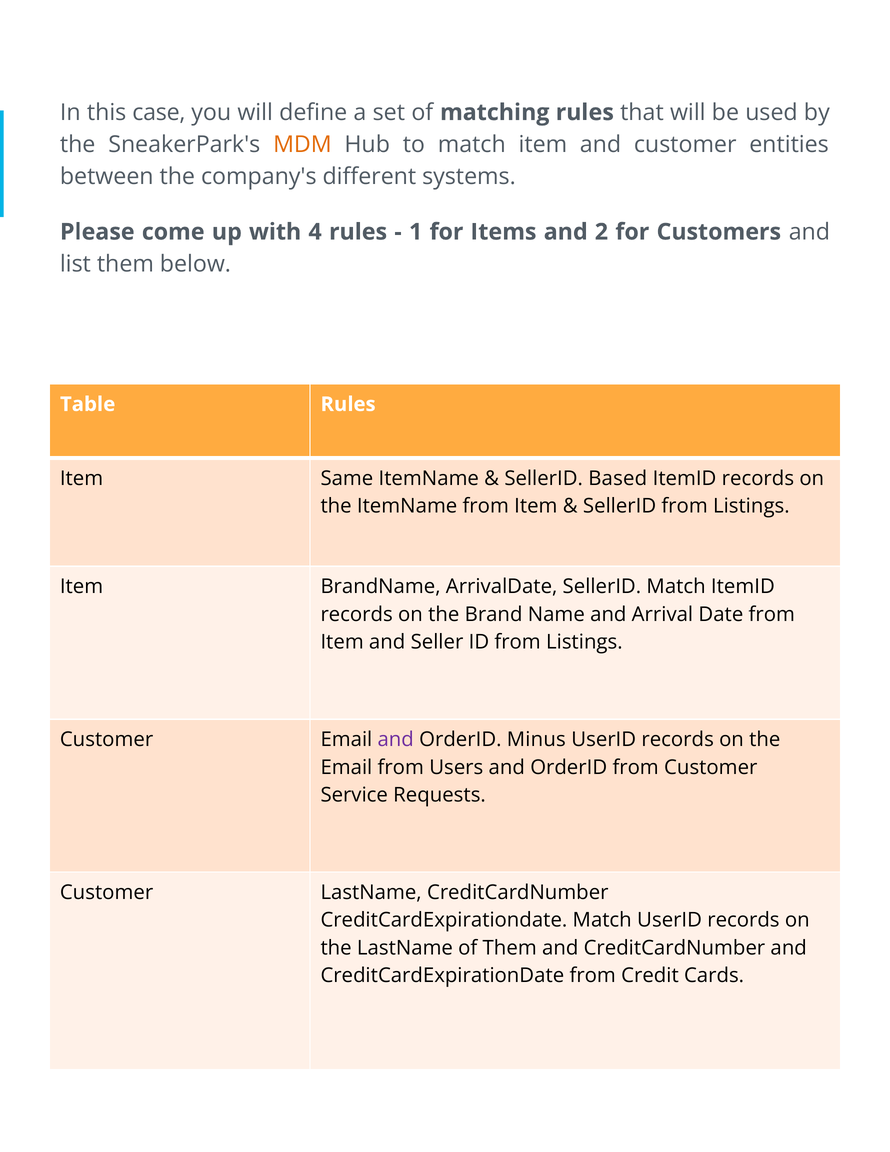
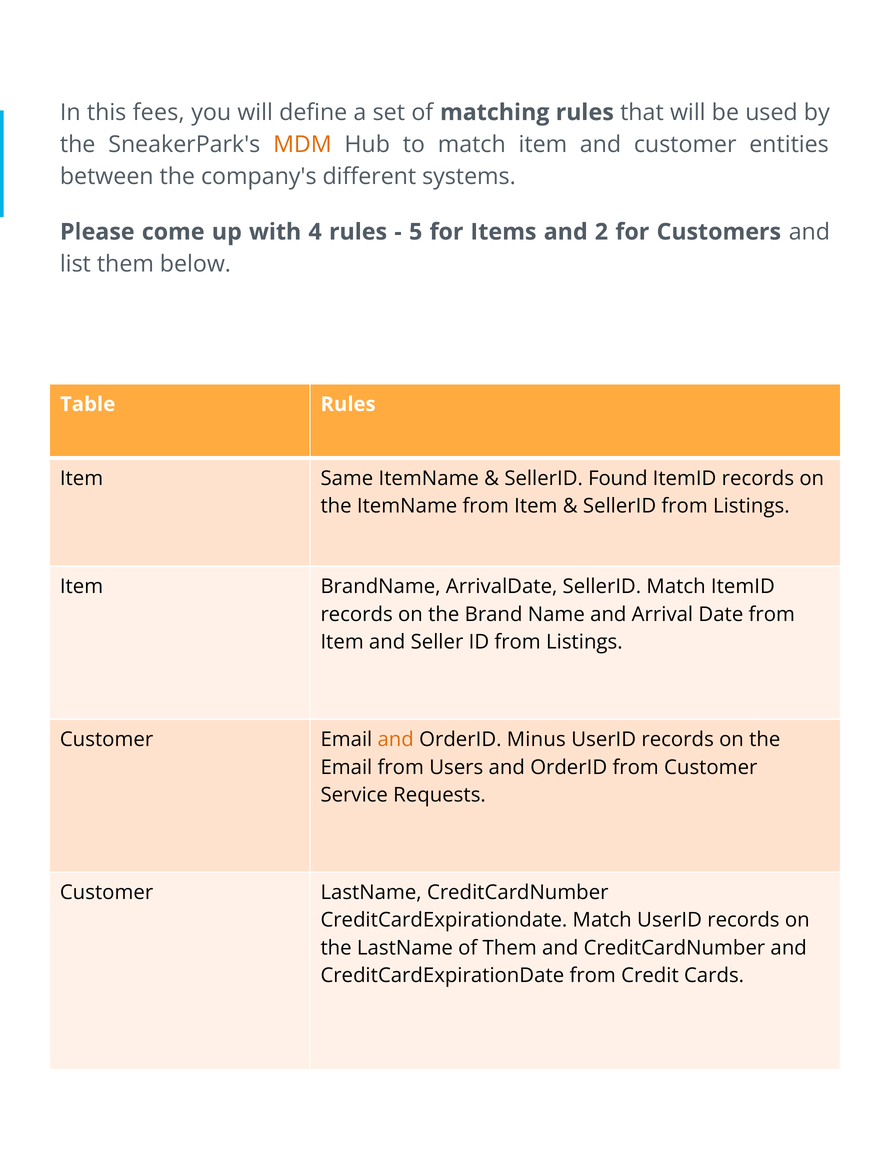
case: case -> fees (159, 112)
1: 1 -> 5 (416, 232)
Based: Based -> Found (618, 478)
and colour: purple -> orange (396, 739)
